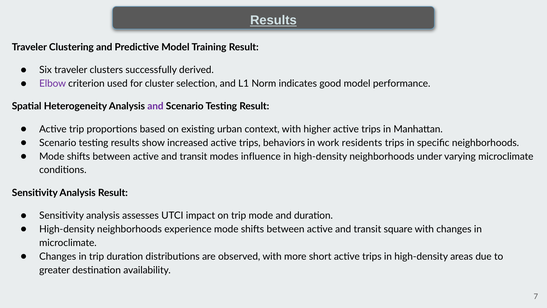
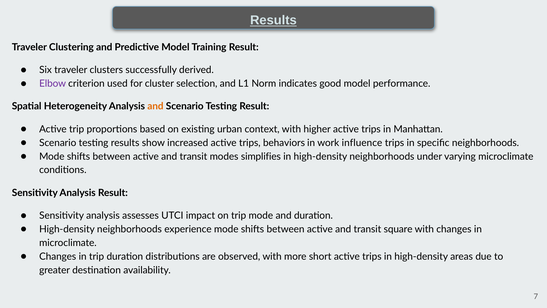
and colour: purple -> orange (155, 106)
residents: residents -> influence (362, 143)
influence: influence -> simplifies (261, 156)
